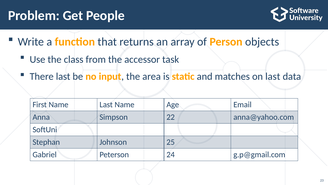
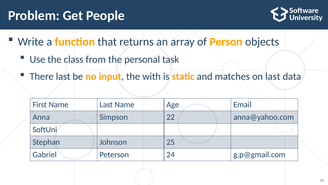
accessor: accessor -> personal (142, 59)
area: area -> with (152, 76)
